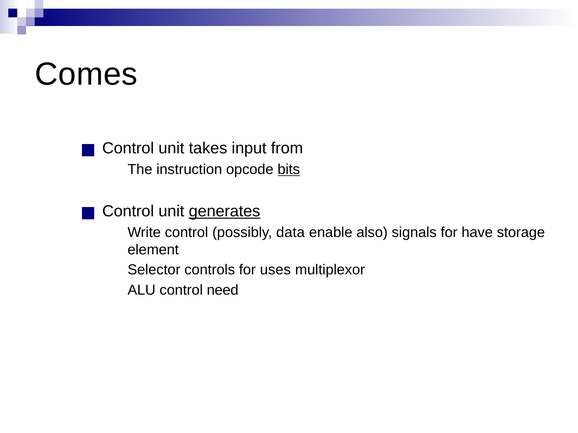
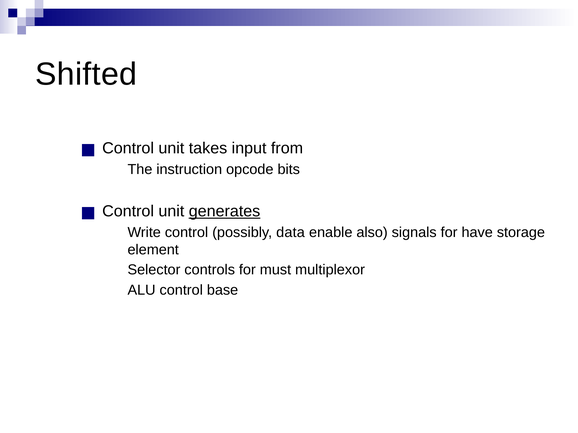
Comes: Comes -> Shifted (86, 74)
bits underline: present -> none (289, 170)
uses: uses -> must (275, 270)
need: need -> base (223, 290)
